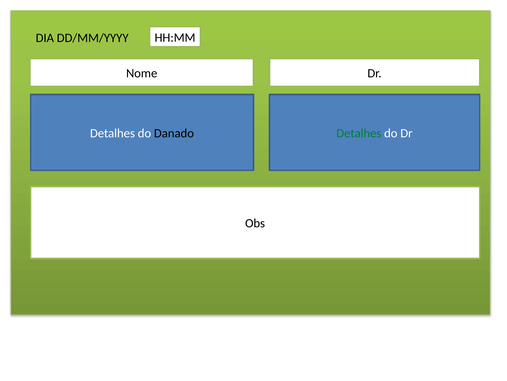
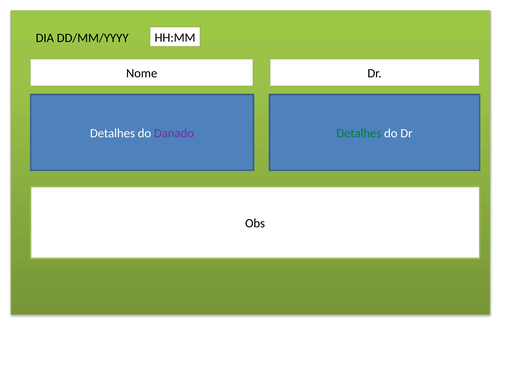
Danado colour: black -> purple (174, 133)
